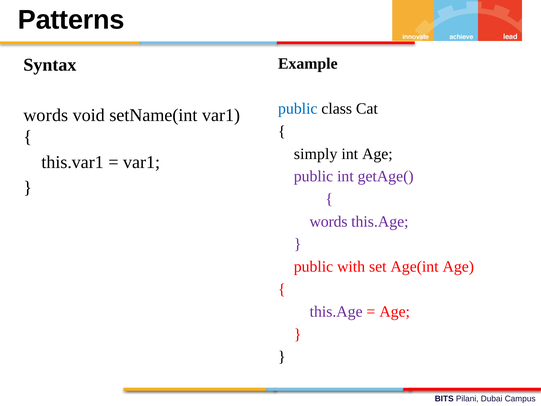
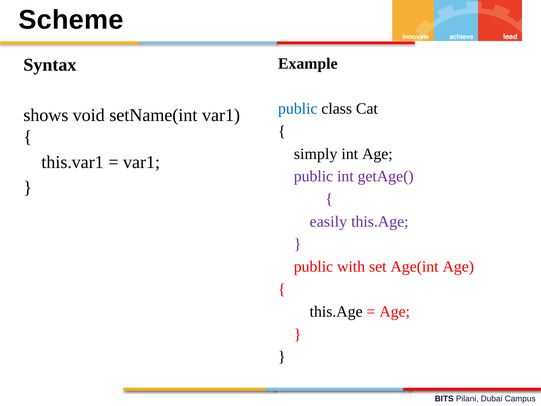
Patterns: Patterns -> Scheme (71, 20)
words: words -> shows (46, 115)
words: words -> easily (328, 221)
this.Age colour: purple -> black (336, 311)
